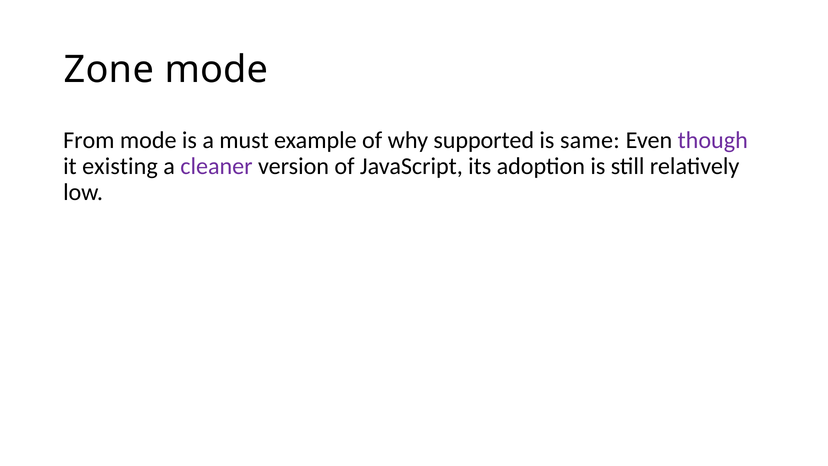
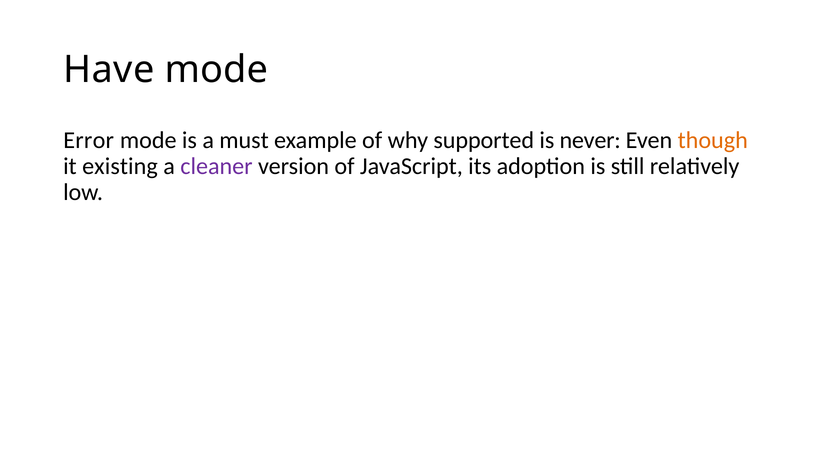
Zone: Zone -> Have (109, 70)
From: From -> Error (89, 140)
same: same -> never (590, 140)
though colour: purple -> orange (713, 140)
